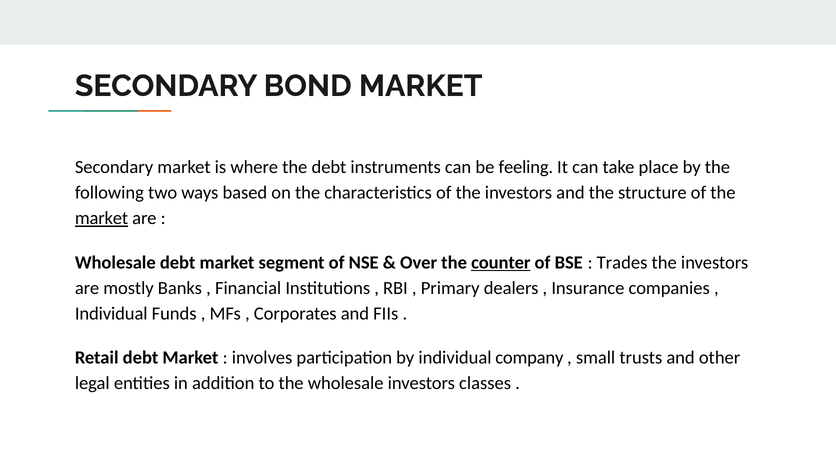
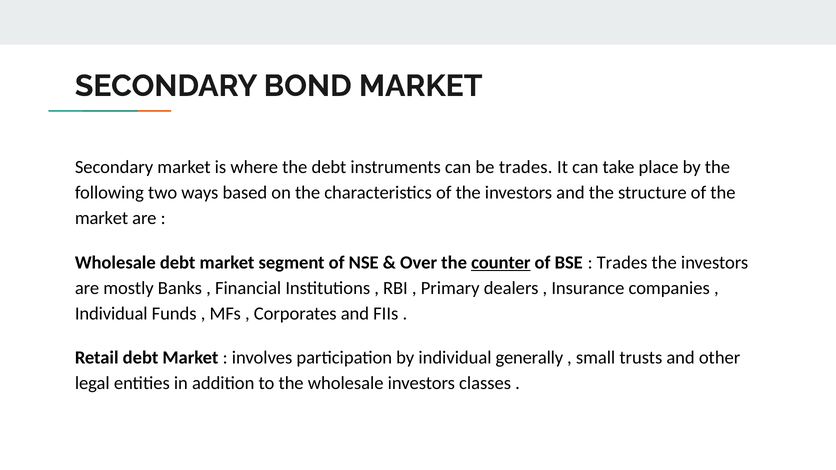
be feeling: feeling -> trades (526, 167)
market underline: present -> none (102, 218)
company: company -> generally (529, 358)
